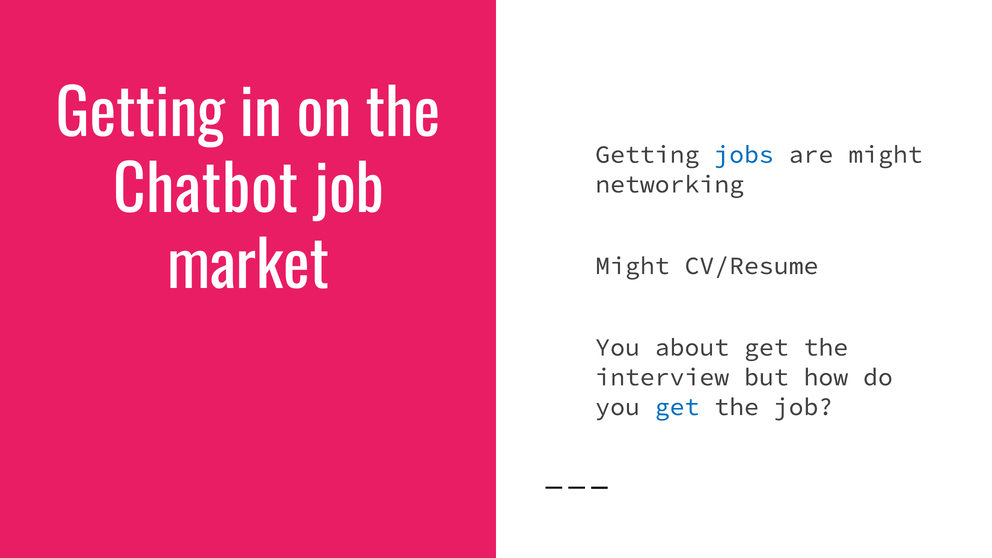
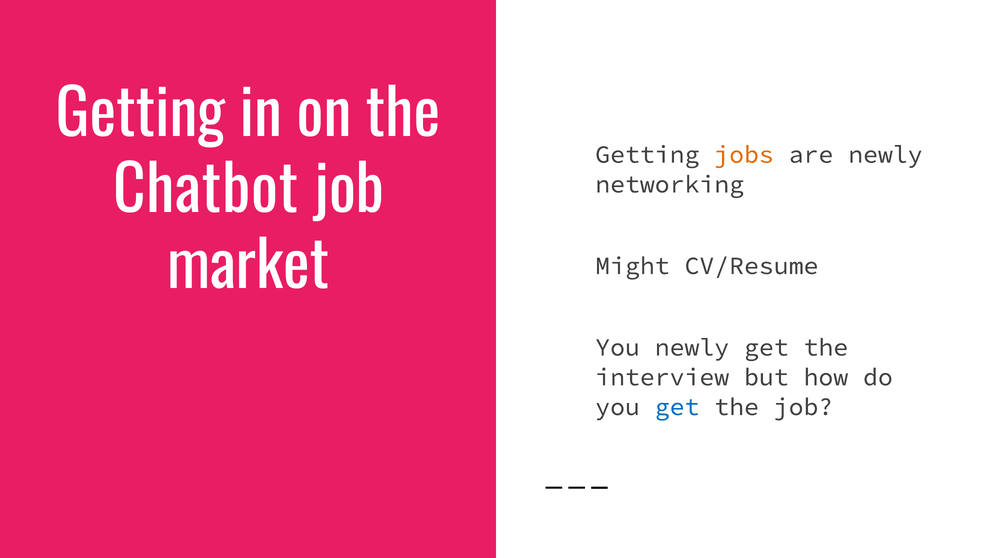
jobs colour: blue -> orange (744, 155)
are might: might -> newly (885, 155)
You about: about -> newly (692, 347)
